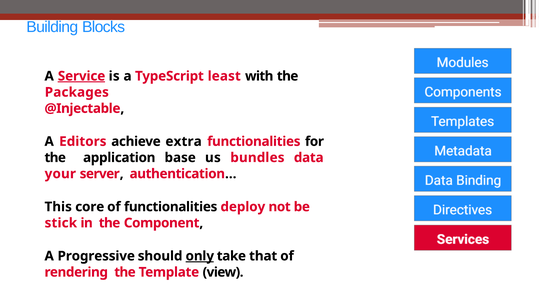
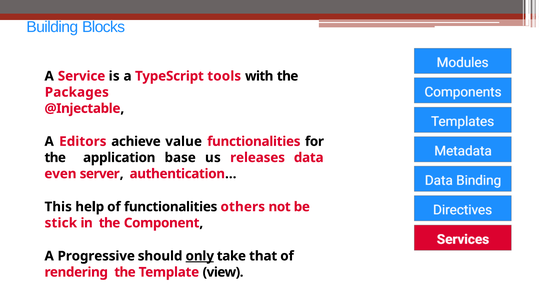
Service underline: present -> none (82, 76)
least: least -> tools (224, 76)
extra: extra -> value (184, 142)
bundles: bundles -> releases (258, 158)
your: your -> even (60, 174)
core: core -> help (90, 207)
deploy: deploy -> others (243, 207)
